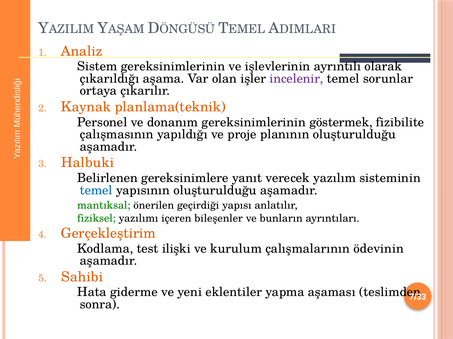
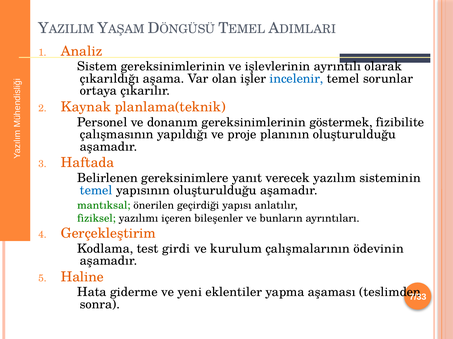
incelenir colour: purple -> blue (297, 79)
Halbuki: Halbuki -> Haftada (88, 163)
ilişki: ilişki -> girdi (176, 249)
Sahibi: Sahibi -> Haline (82, 278)
